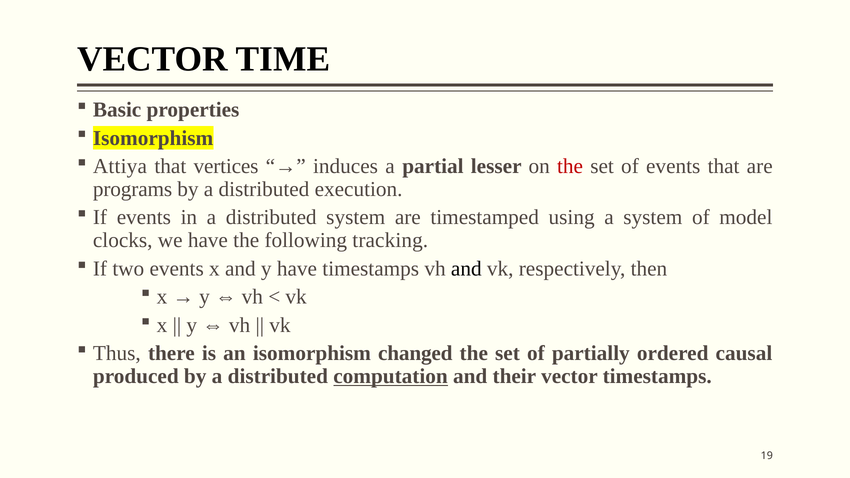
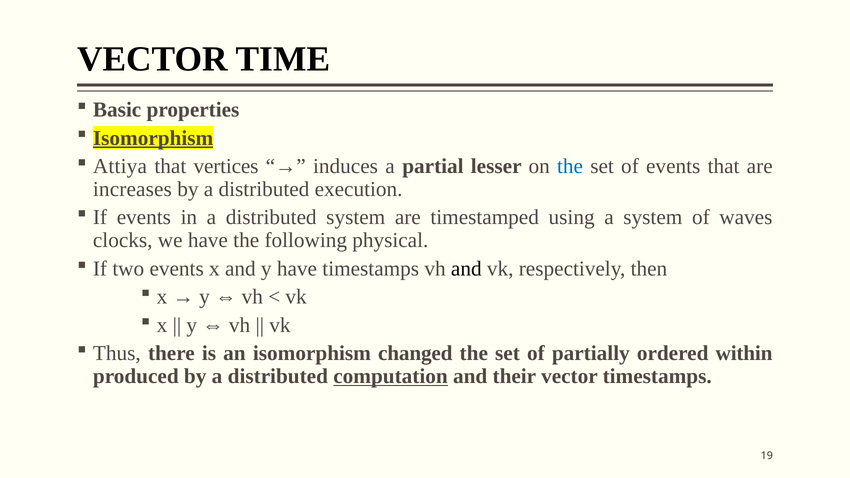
Isomorphism underline: none -> present (153, 138)
the colour: red -> blue (570, 166)
programs: programs -> increases (132, 189)
model: model -> waves (746, 218)
tracking: tracking -> physical (390, 240)
causal: causal -> within (744, 353)
